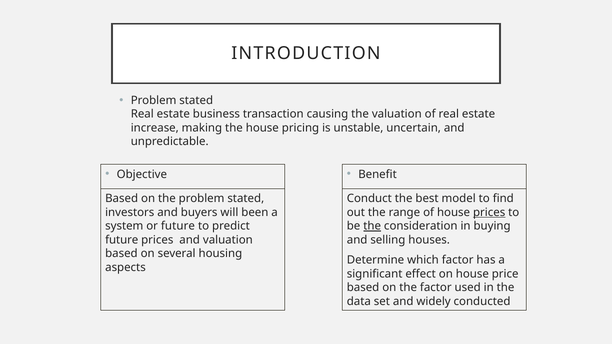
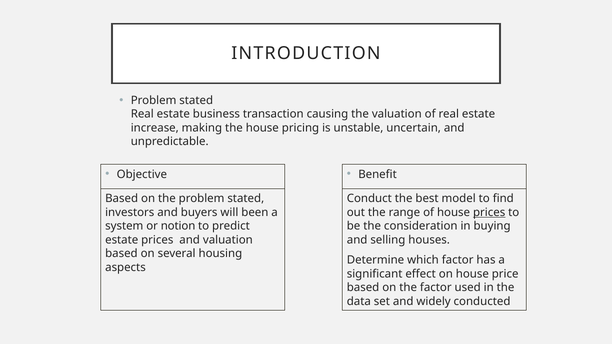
or future: future -> notion (178, 226)
the underline: present -> none (372, 226)
future: future -> estate (122, 240)
